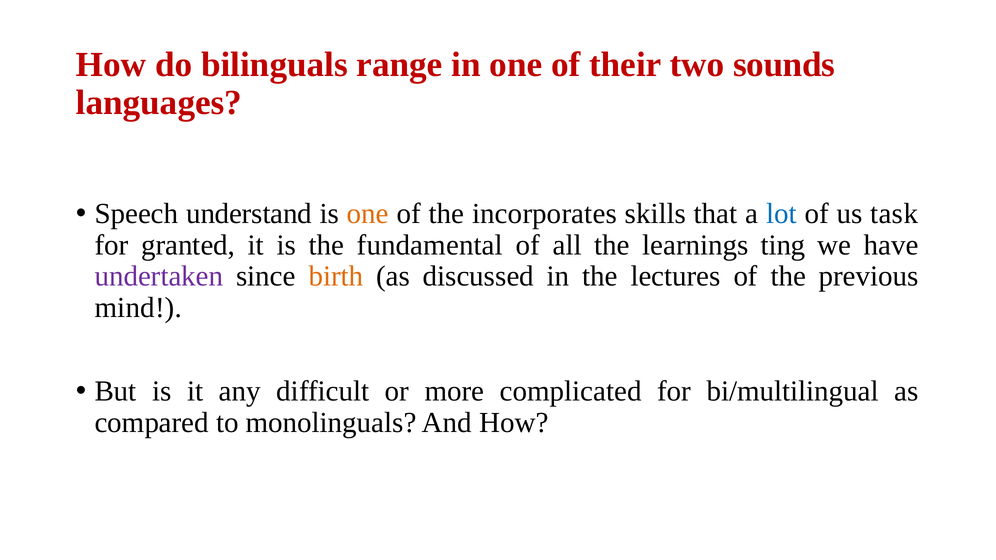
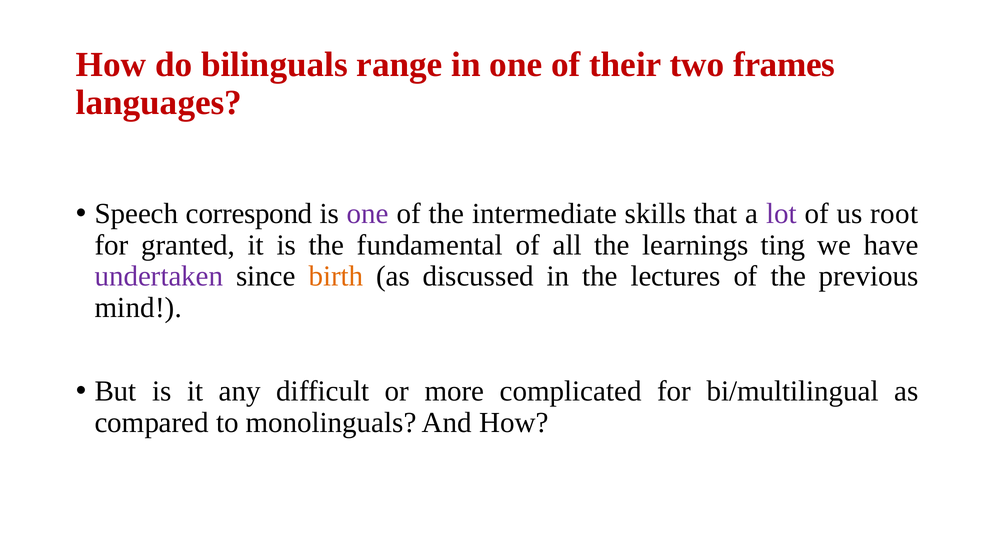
sounds: sounds -> frames (784, 65)
understand: understand -> correspond (249, 214)
one colour: orange -> purple (368, 214)
incorporates: incorporates -> intermediate (545, 214)
lot colour: blue -> purple (781, 214)
task: task -> root (894, 214)
